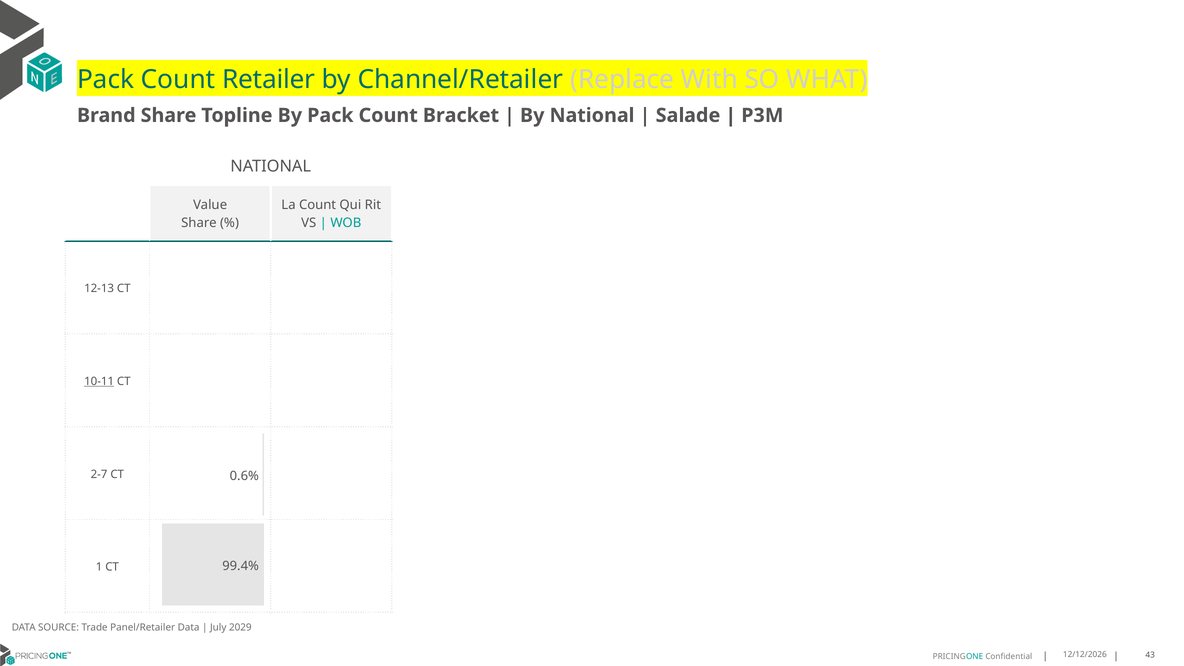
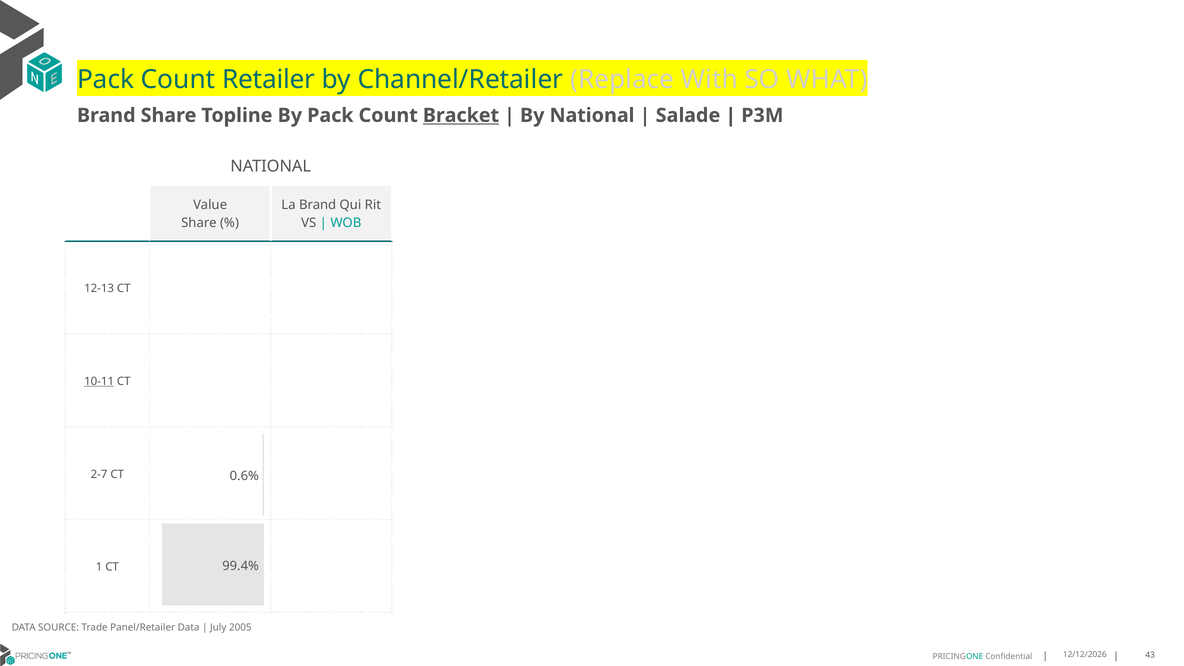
Bracket underline: none -> present (461, 115)
La Count: Count -> Brand (318, 205)
2029: 2029 -> 2005 (240, 627)
